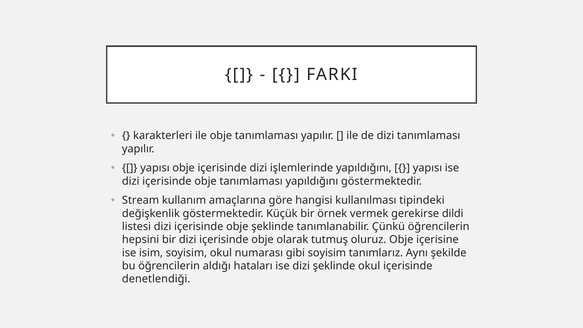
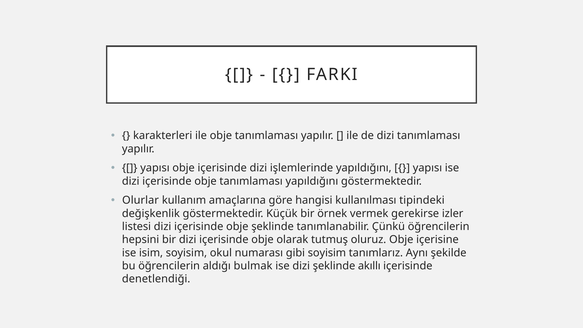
Stream: Stream -> Olurlar (140, 200)
dildi: dildi -> izler (453, 213)
hataları: hataları -> bulmak (253, 266)
şeklinde okul: okul -> akıllı (369, 266)
